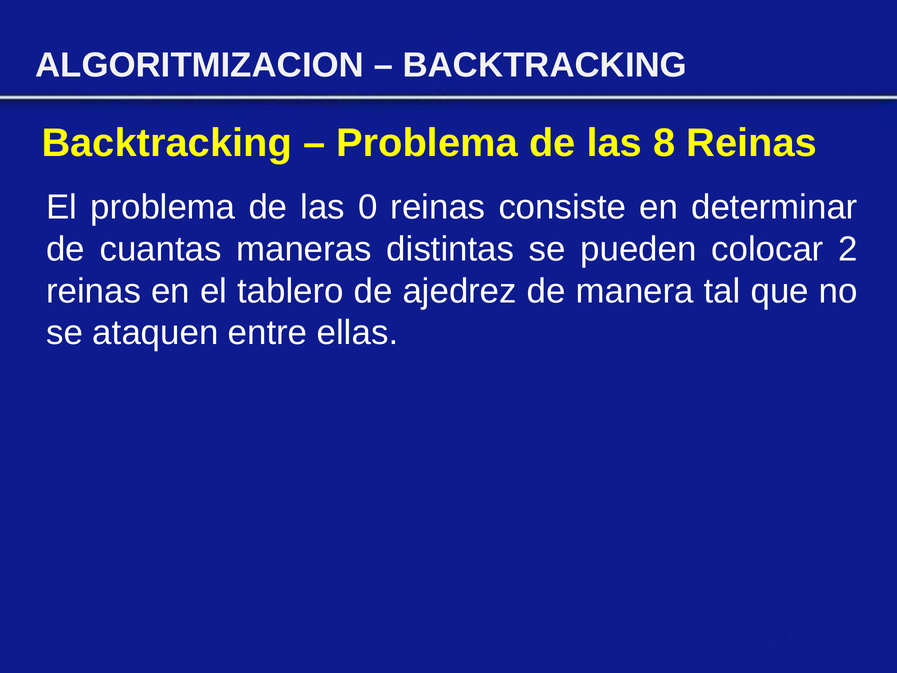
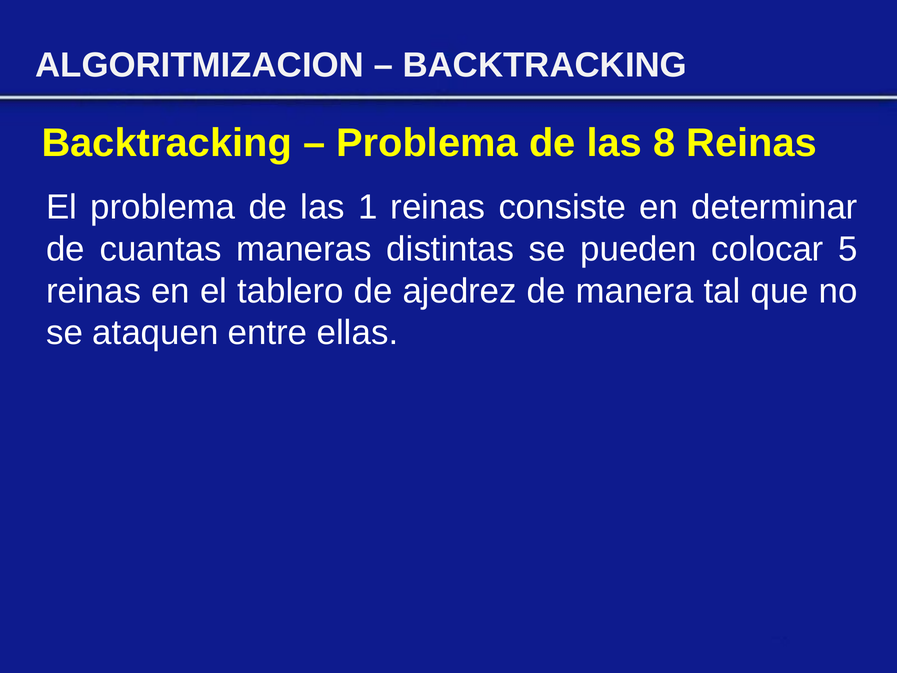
0: 0 -> 1 (368, 207)
2: 2 -> 5 (848, 249)
